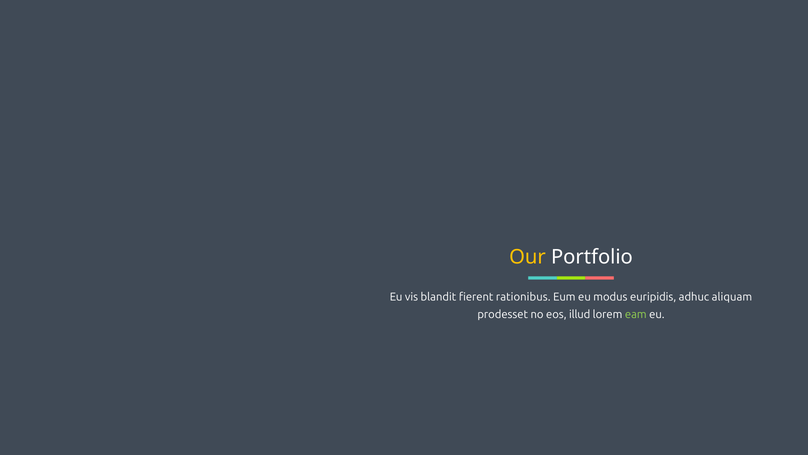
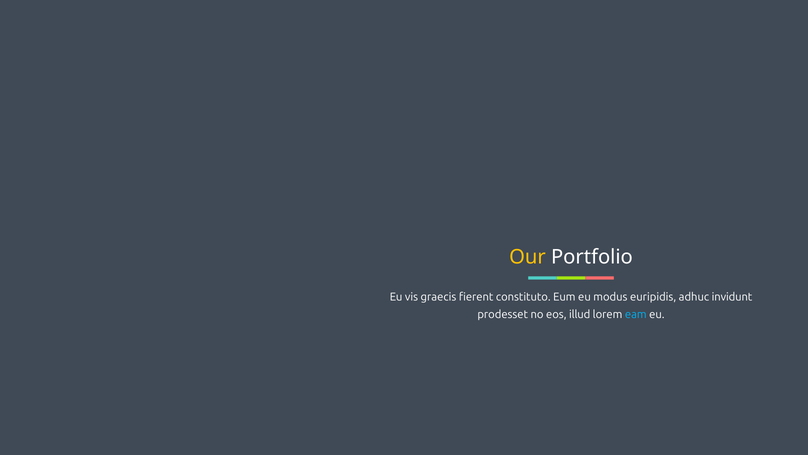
blandit: blandit -> graecis (438, 297)
rationibus: rationibus -> constituto (523, 297)
aliquam: aliquam -> invidunt (732, 297)
eam colour: light green -> light blue (636, 314)
